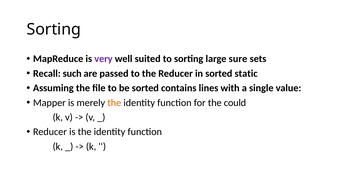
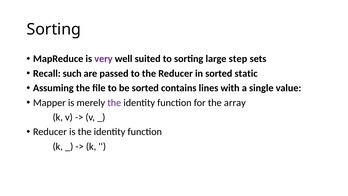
sure: sure -> step (238, 59)
the colour: orange -> purple (114, 103)
could: could -> array (235, 103)
